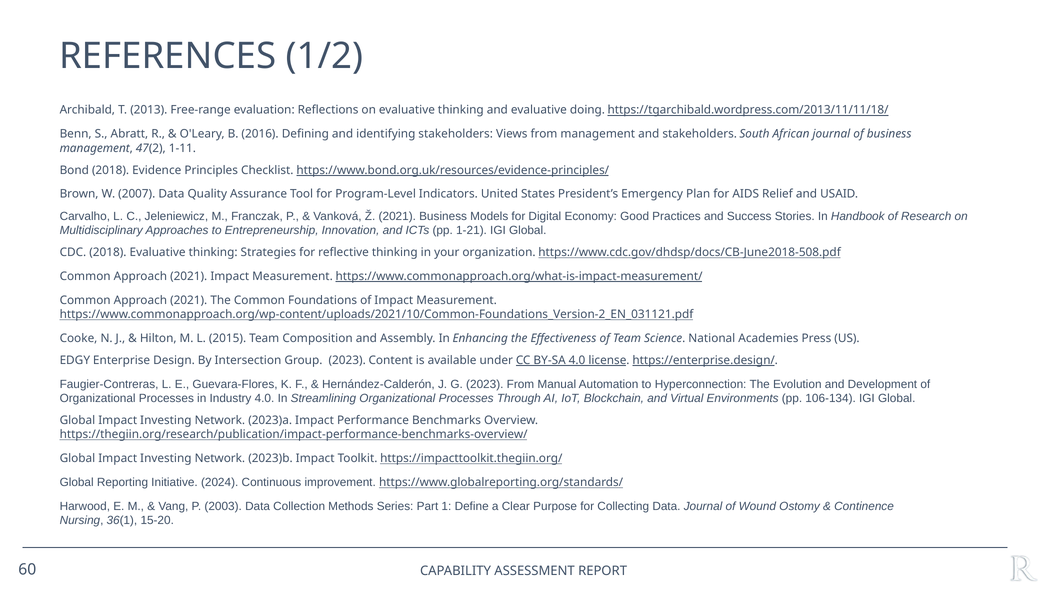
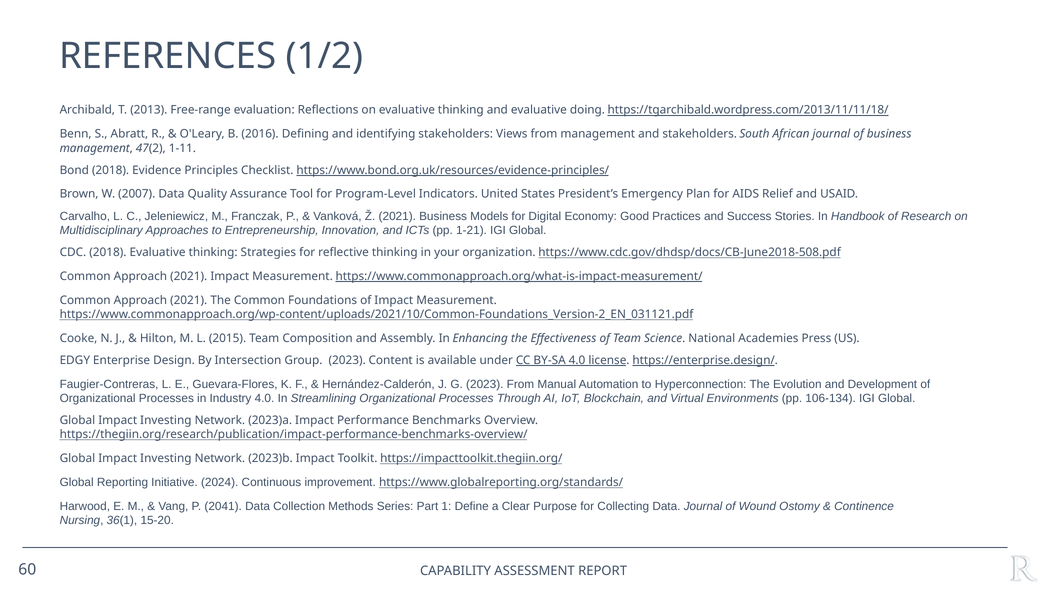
2003: 2003 -> 2041 (223, 506)
